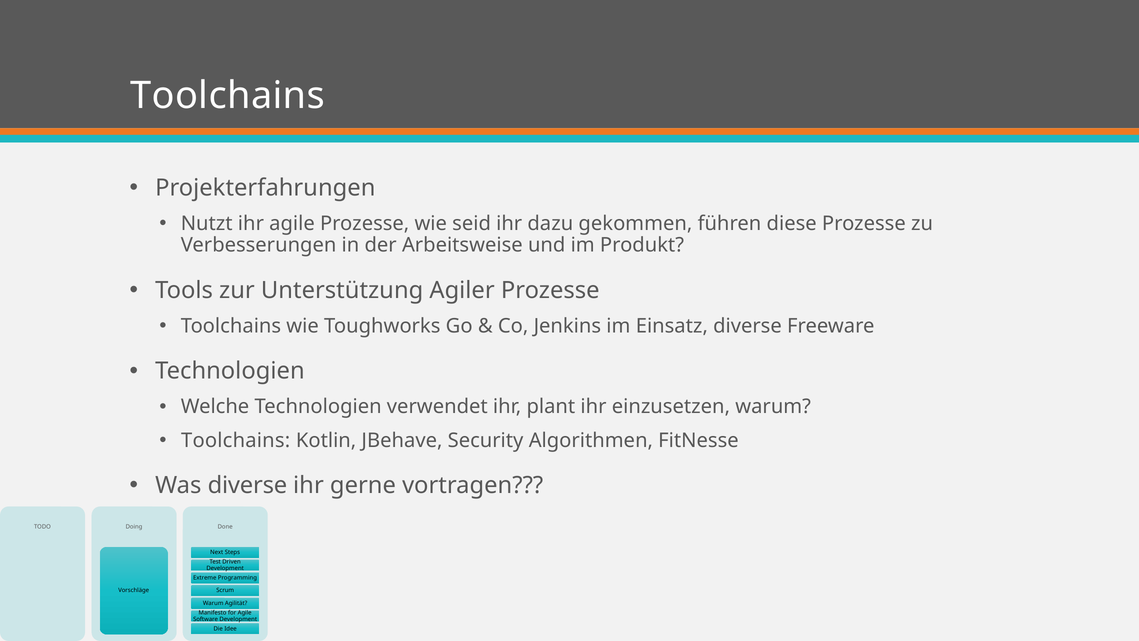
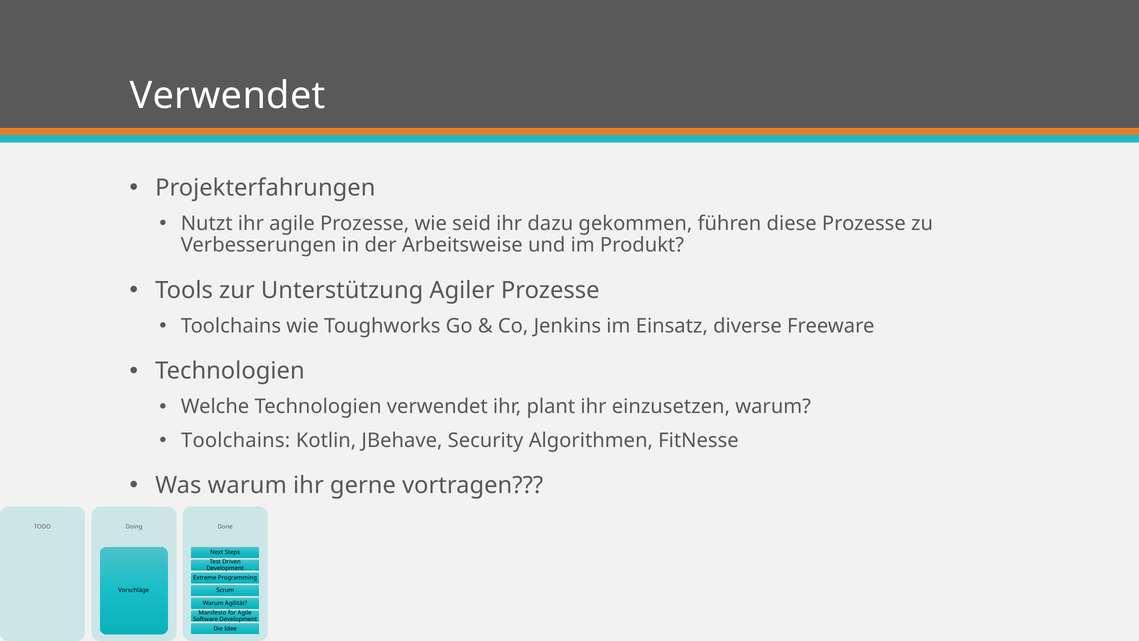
Toolchains: Toolchains -> Verwendet (228, 96)
Was diverse: diverse -> warum (247, 485)
